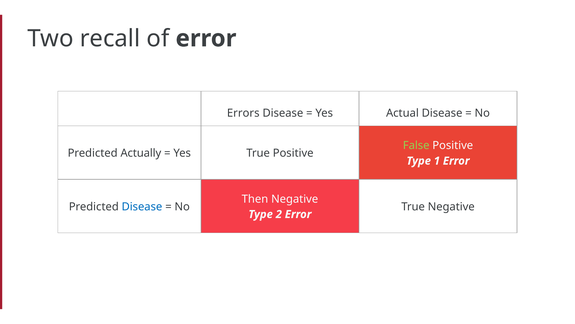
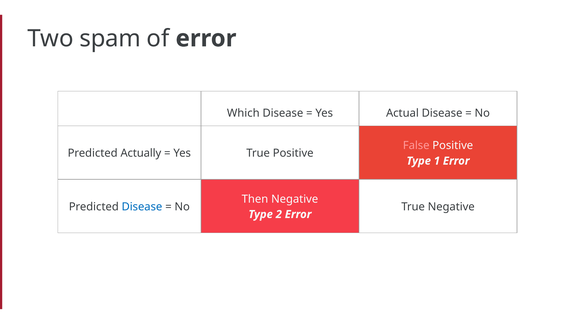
recall: recall -> spam (110, 38)
Errors: Errors -> Which (243, 113)
False colour: light green -> pink (416, 145)
